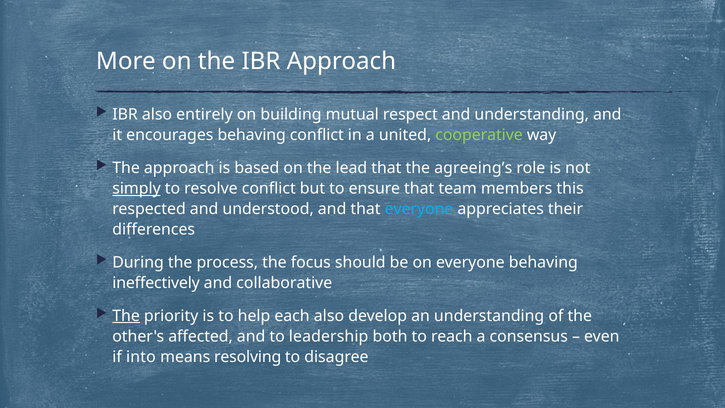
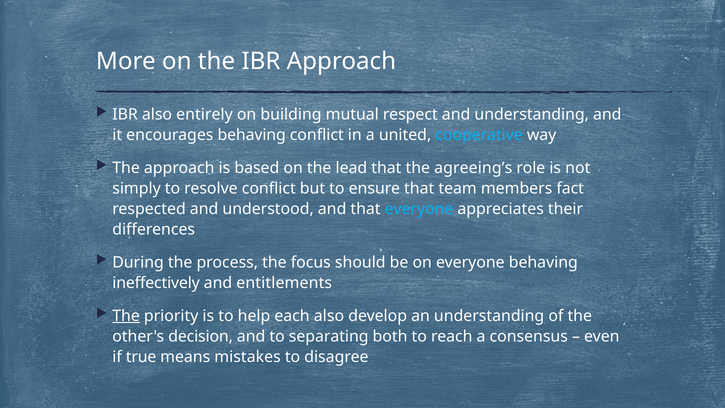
cooperative colour: light green -> light blue (479, 135)
simply underline: present -> none (137, 188)
this: this -> fact (570, 188)
collaborative: collaborative -> entitlements (284, 283)
affected: affected -> decision (201, 336)
leadership: leadership -> separating (329, 336)
into: into -> true (141, 357)
resolving: resolving -> mistakes (248, 357)
